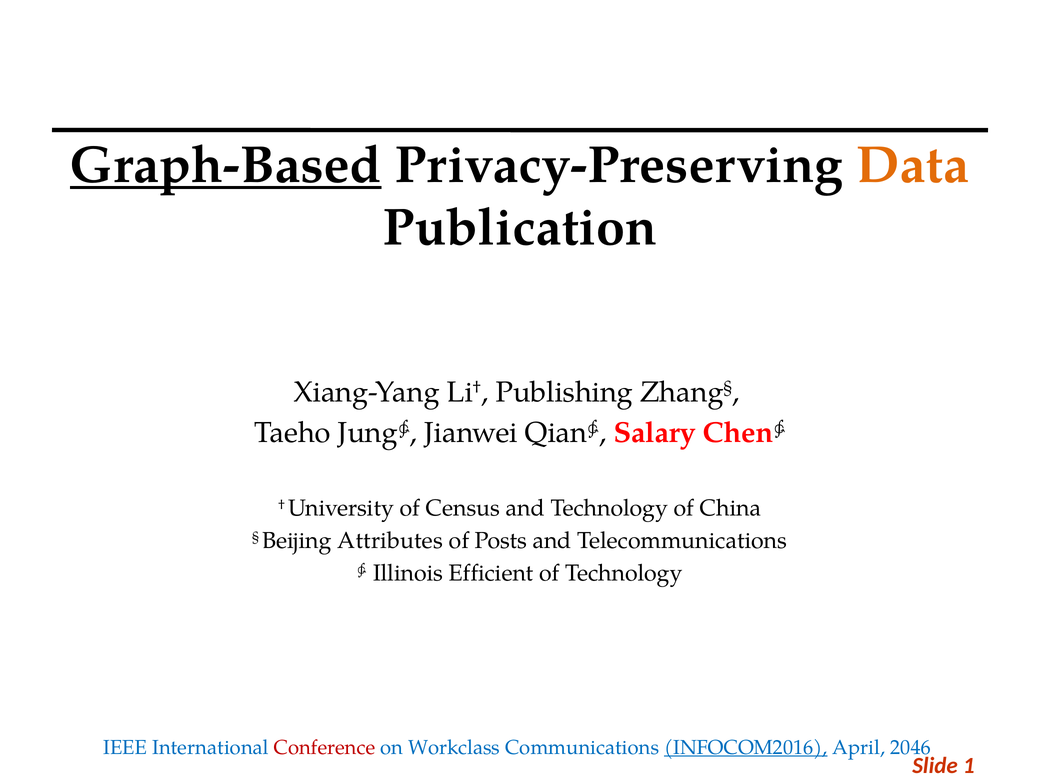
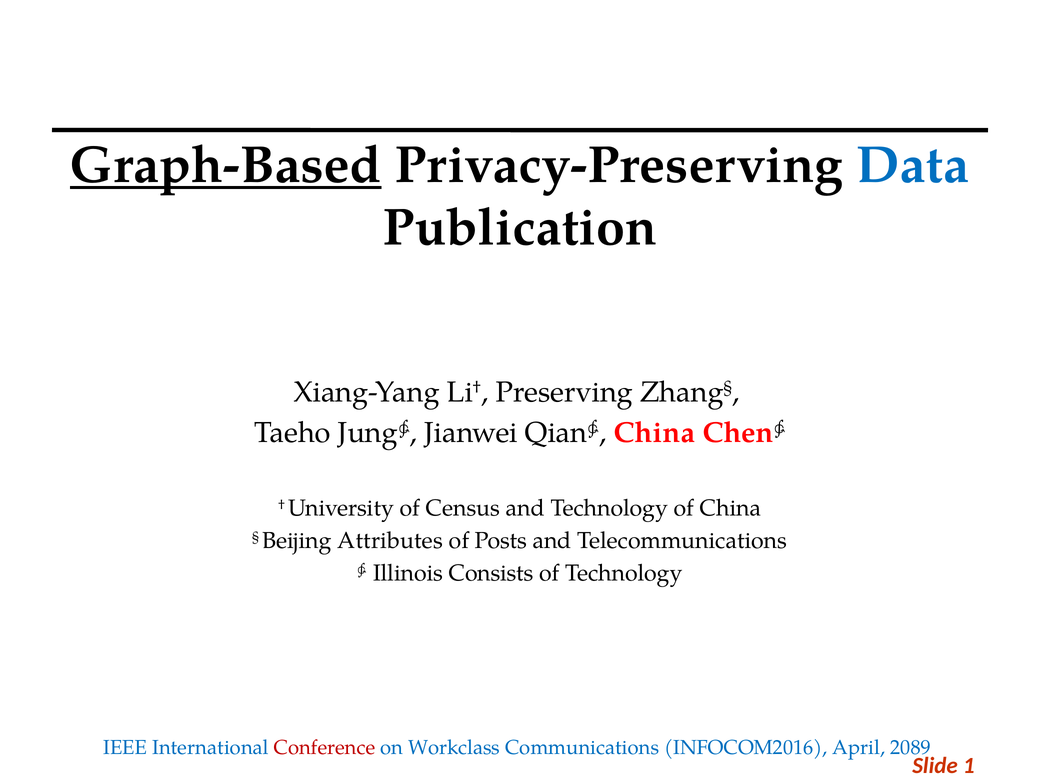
Data colour: orange -> blue (913, 165)
Publishing: Publishing -> Preserving (564, 392)
Qian∳ Salary: Salary -> China (654, 432)
Efficient: Efficient -> Consists (491, 573)
INFOCOM2016 underline: present -> none (746, 747)
2046: 2046 -> 2089 (911, 747)
